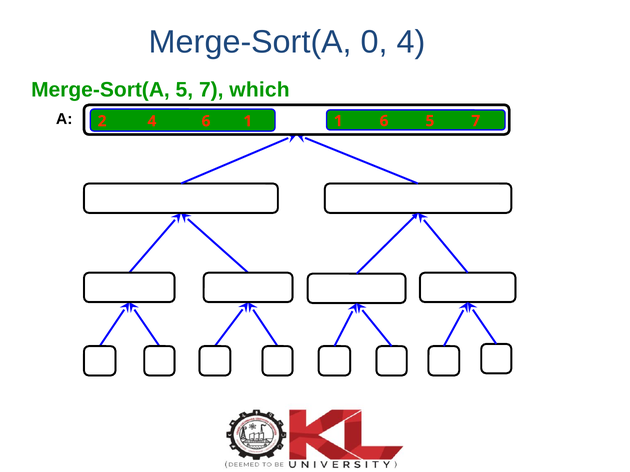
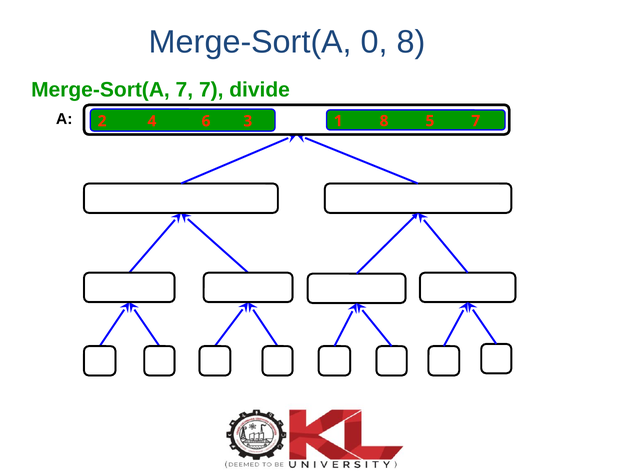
0 4: 4 -> 8 (411, 42)
Merge-Sort(A 5: 5 -> 7 (184, 90)
which: which -> divide (260, 90)
1 6: 6 -> 8 (384, 121)
6 1: 1 -> 3 (248, 121)
